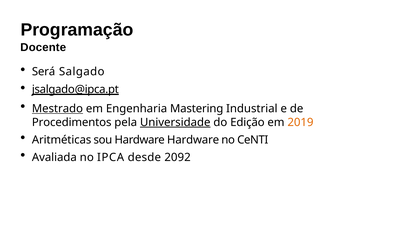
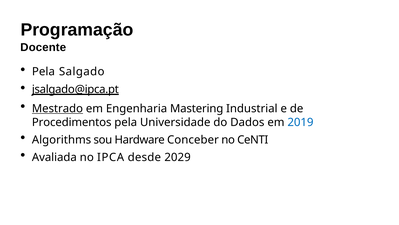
Será: Será -> Pela (43, 72)
Universidade underline: present -> none (175, 122)
Edição: Edição -> Dados (247, 122)
2019 colour: orange -> blue (300, 122)
Aritméticas: Aritméticas -> Algorithms (62, 139)
Hardware Hardware: Hardware -> Conceber (193, 139)
2092: 2092 -> 2029 (178, 157)
